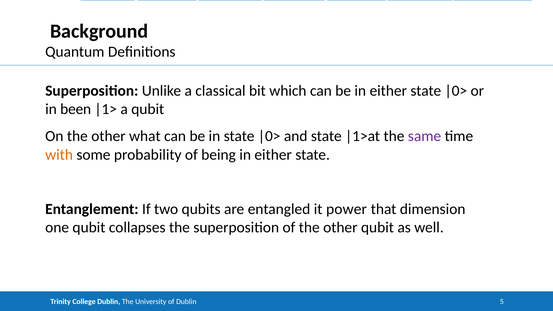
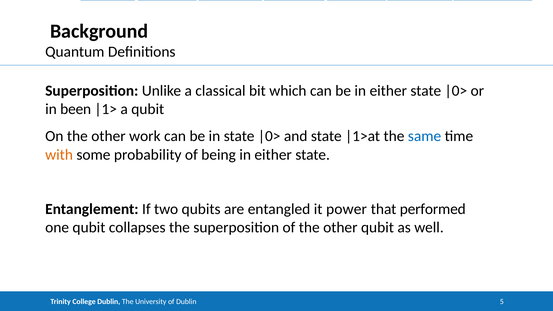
other what: what -> work (145, 136)
same colour: purple -> blue (425, 136)
dimension: dimension -> performed (433, 209)
